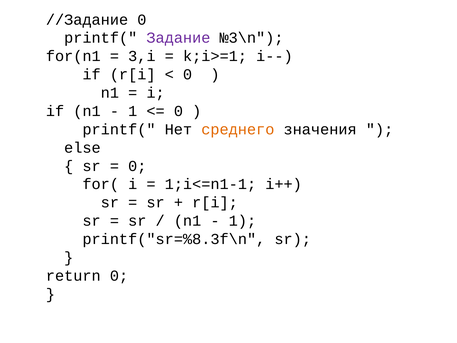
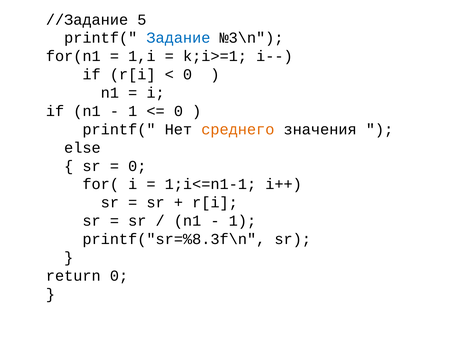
//Задание 0: 0 -> 5 (142, 20)
Задание colour: purple -> blue (178, 38)
3,i: 3,i -> 1,i (142, 56)
